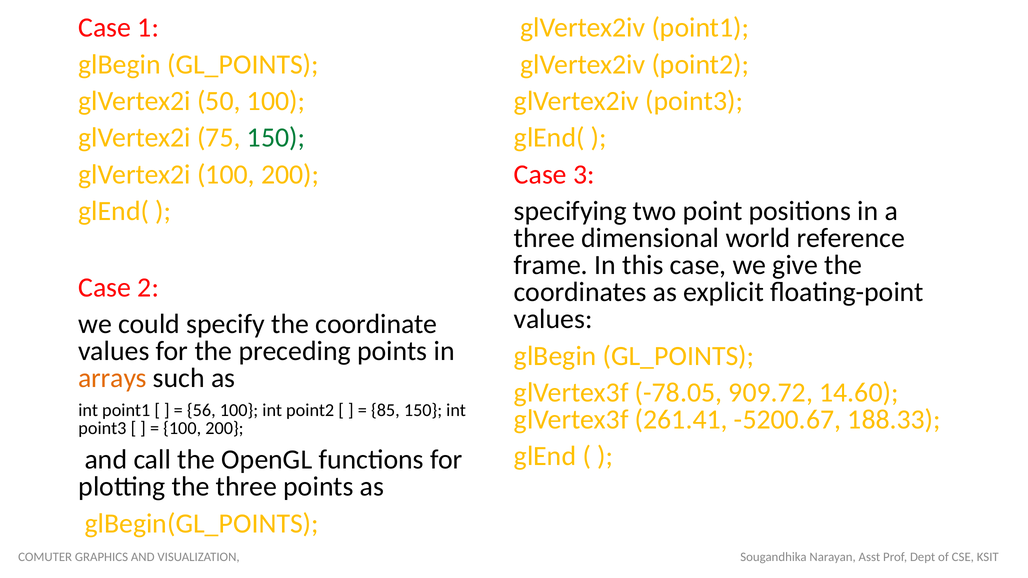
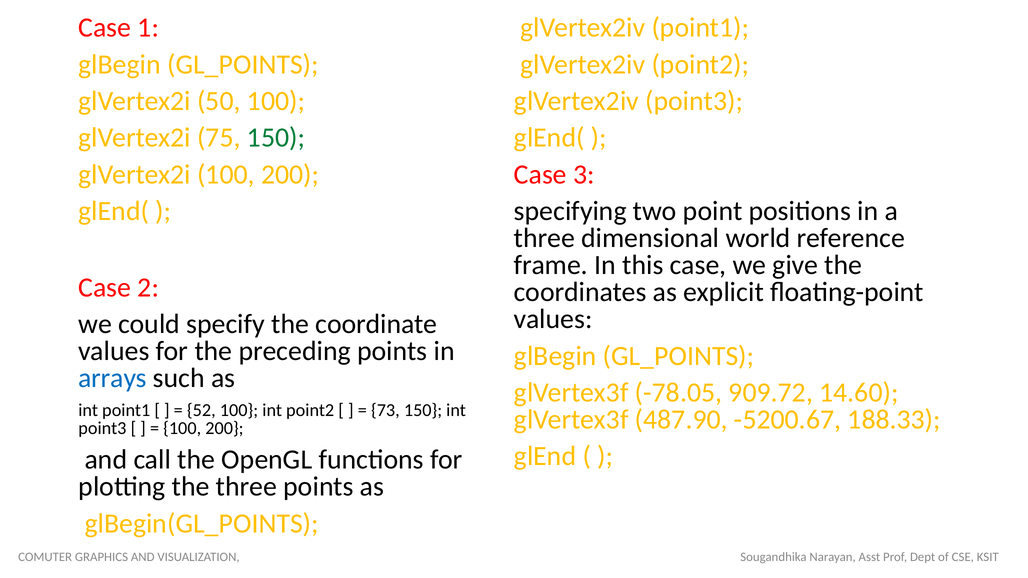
arrays colour: orange -> blue (113, 378)
56: 56 -> 52 (201, 411)
85: 85 -> 73 (385, 411)
261.41: 261.41 -> 487.90 (681, 420)
